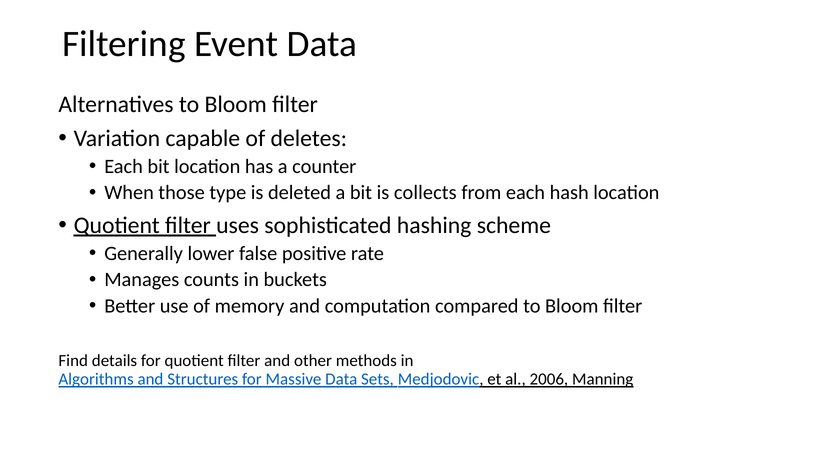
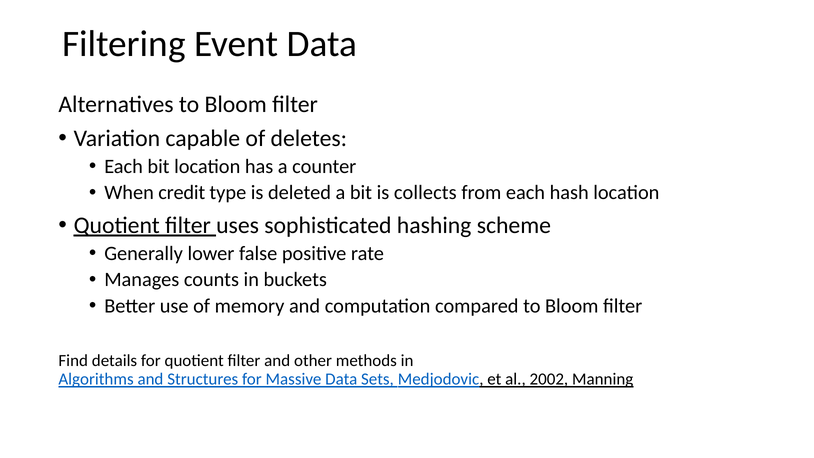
those: those -> credit (182, 193)
2006: 2006 -> 2002 (549, 379)
